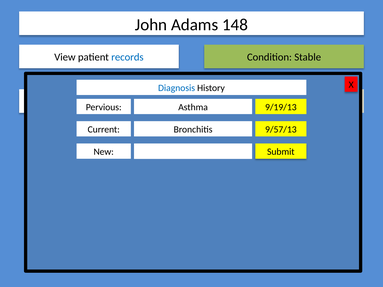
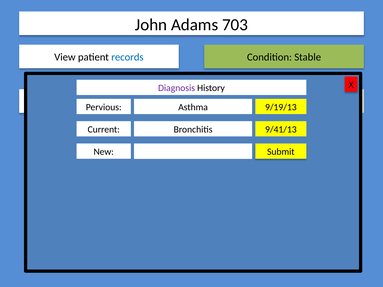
148: 148 -> 703 (235, 25)
Diagnosis colour: blue -> purple (177, 88)
9/57/13: 9/57/13 -> 9/41/13 (281, 130)
